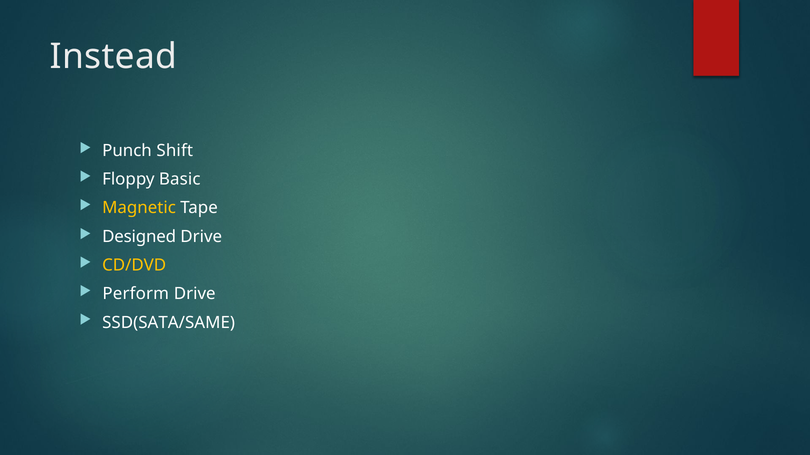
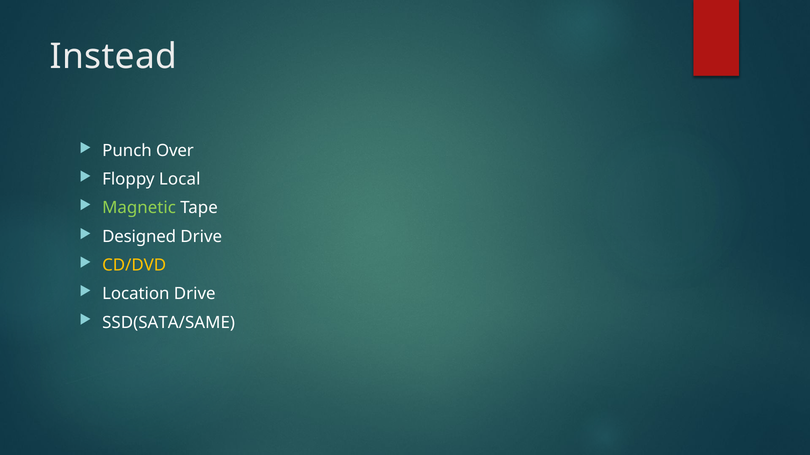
Shift: Shift -> Over (175, 151)
Basic: Basic -> Local (180, 179)
Magnetic colour: yellow -> light green (139, 208)
Perform: Perform -> Location (136, 294)
